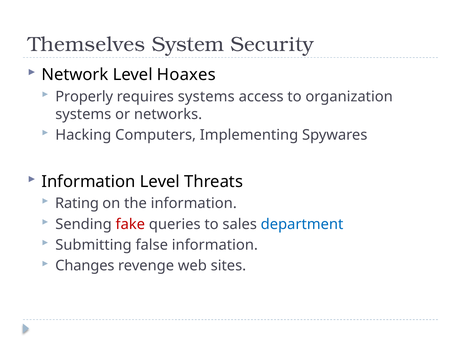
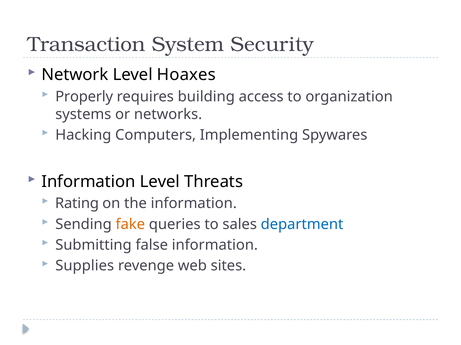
Themselves: Themselves -> Transaction (87, 44)
requires systems: systems -> building (206, 97)
fake colour: red -> orange (130, 225)
Changes: Changes -> Supplies (85, 266)
